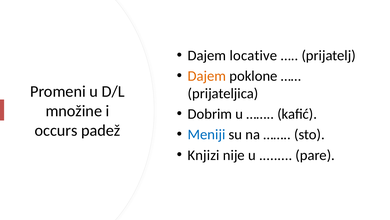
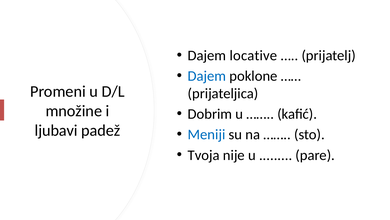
Dajem colour: orange -> blue (207, 76)
occurs: occurs -> ljubavi (56, 130)
Knjizi: Knjizi -> Tvoja (204, 155)
